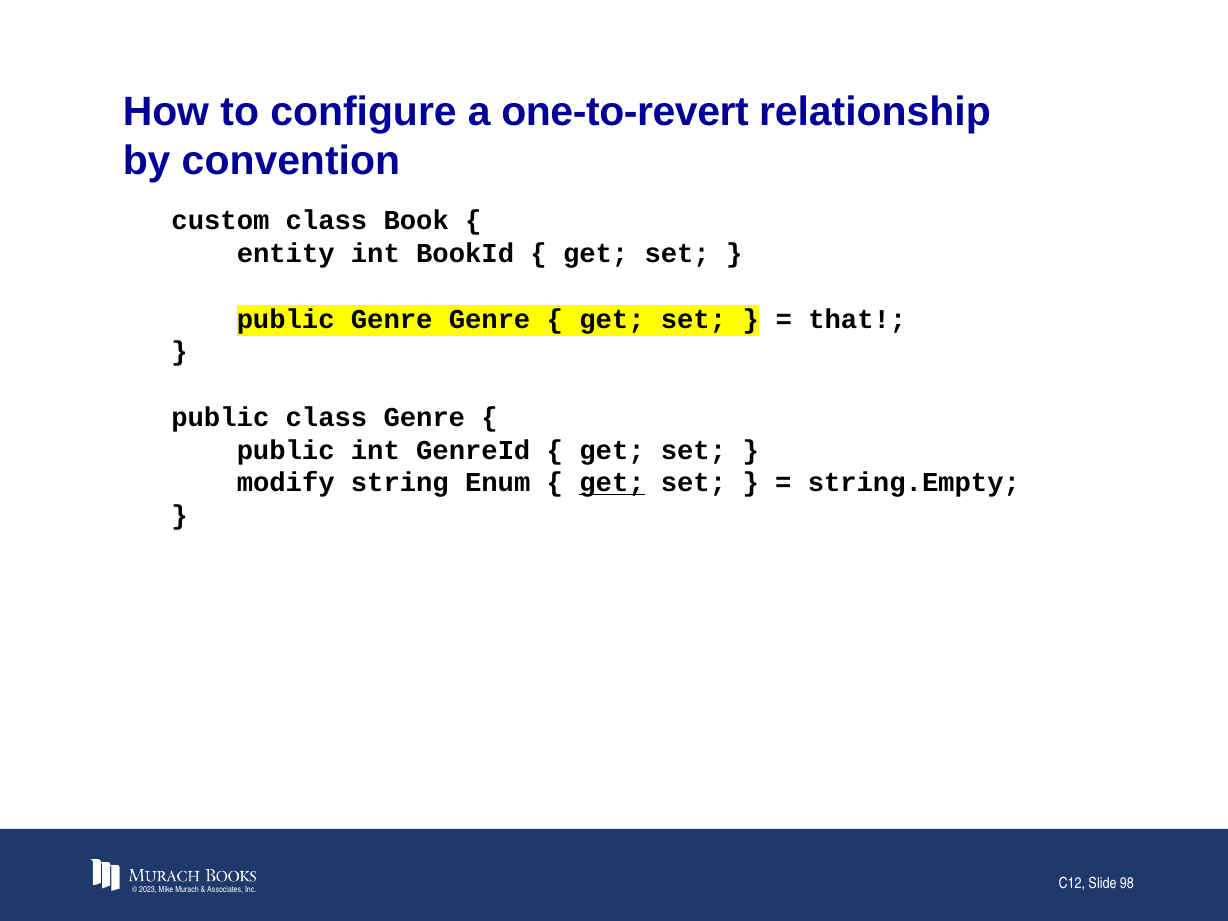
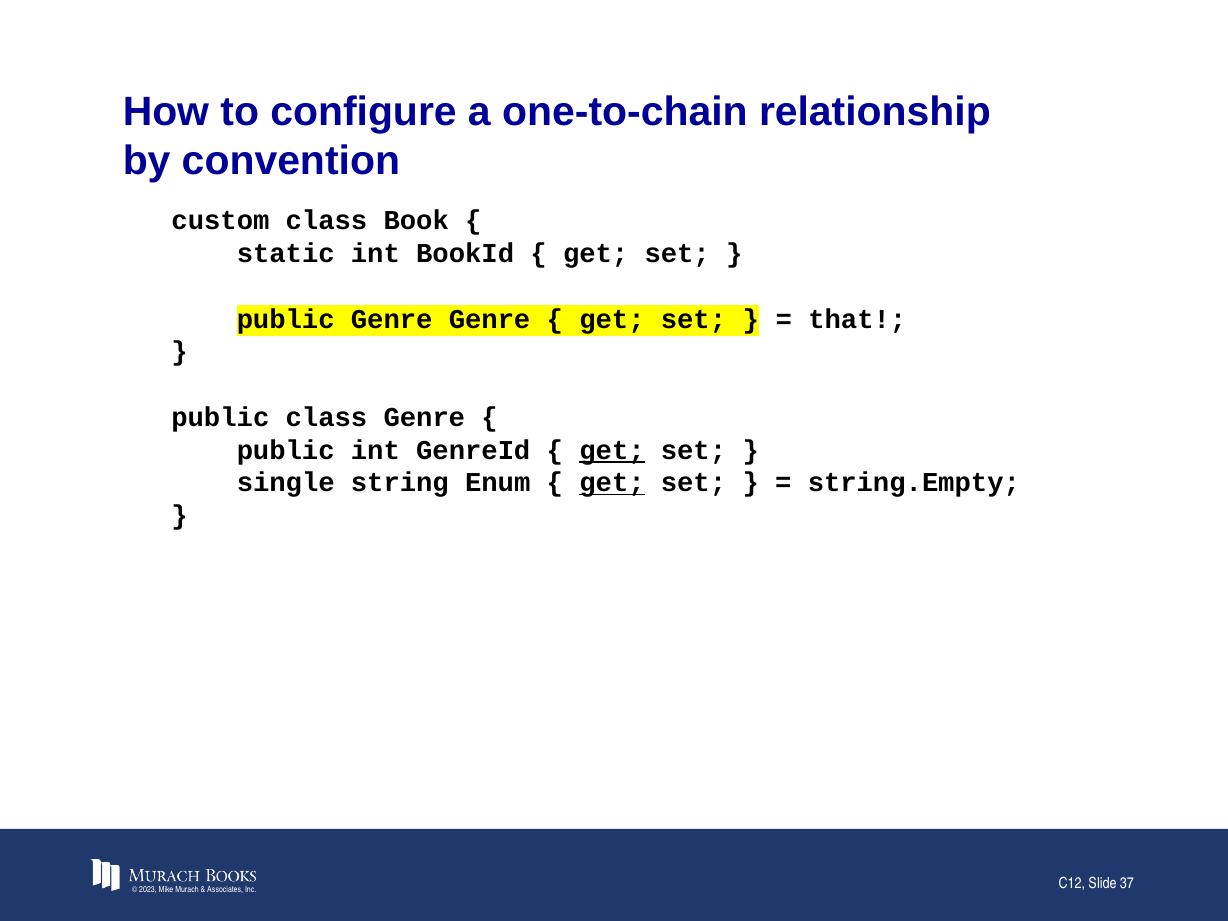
one-to-revert: one-to-revert -> one-to-chain (625, 112)
entity: entity -> static (286, 254)
get underline: none -> present (612, 450)
modify: modify -> single (286, 483)
98: 98 -> 37 (1127, 884)
